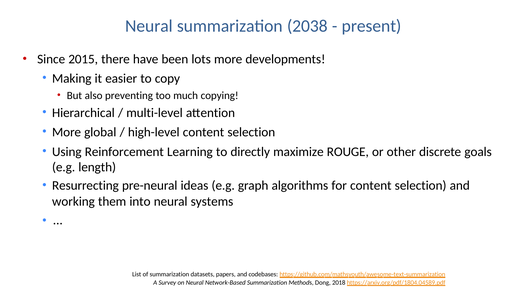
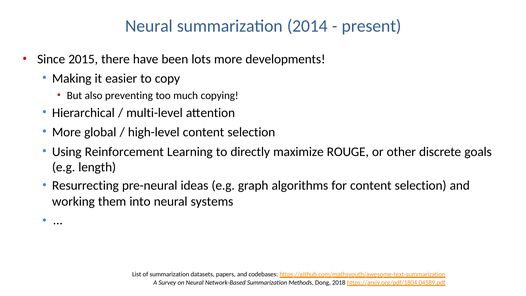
2038: 2038 -> 2014 (307, 26)
